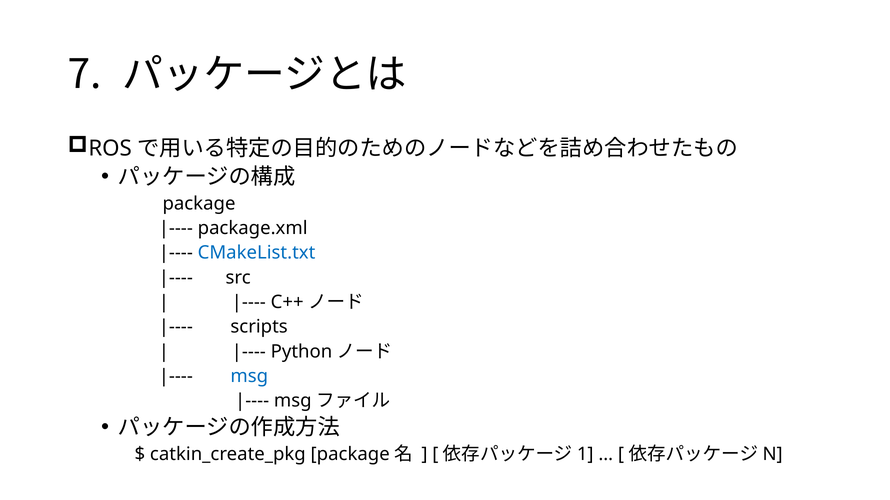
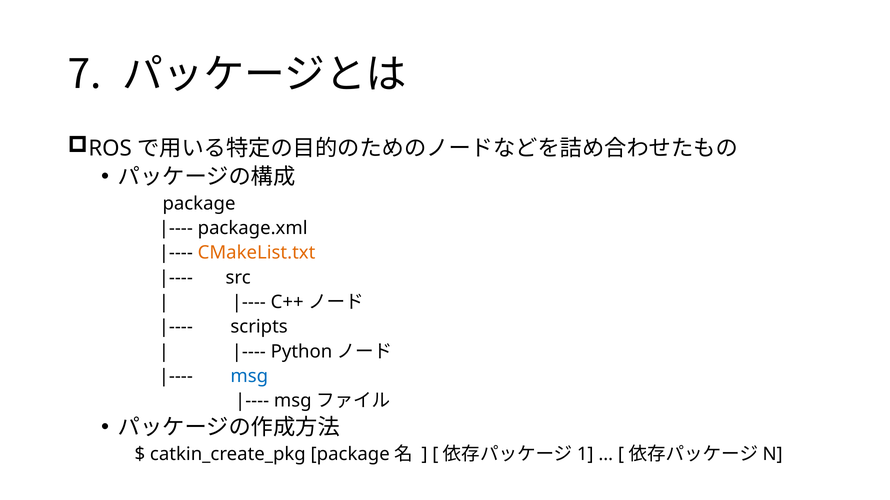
CMakeList.txt colour: blue -> orange (257, 253)
